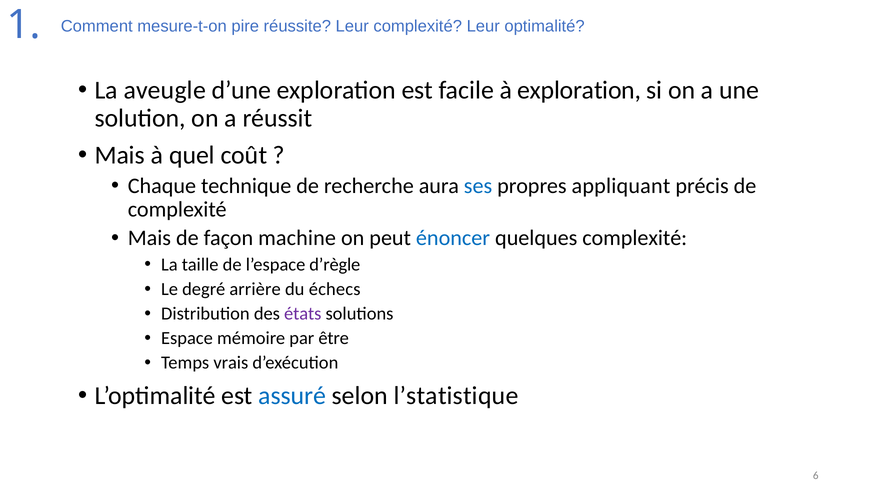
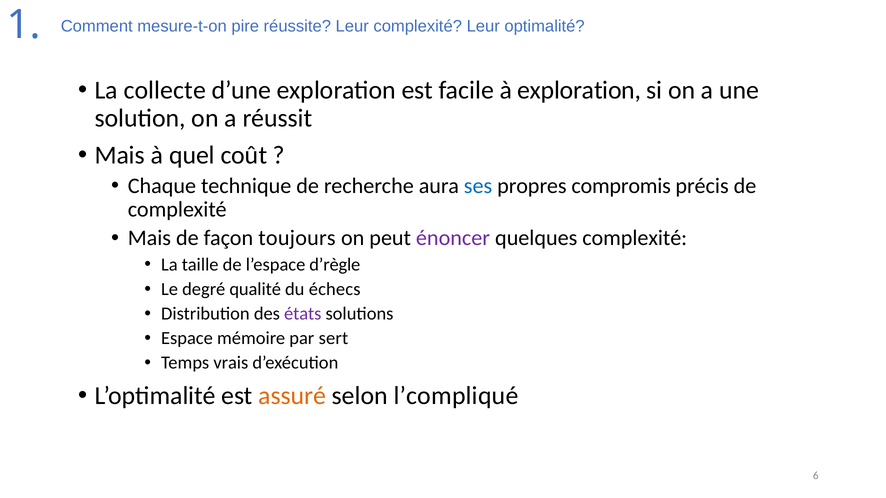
aveugle: aveugle -> collecte (165, 90)
appliquant: appliquant -> compromis (621, 186)
machine: machine -> toujours (297, 238)
énoncer colour: blue -> purple (453, 238)
arrière: arrière -> qualité (255, 289)
être: être -> sert (333, 339)
assuré colour: blue -> orange (292, 396)
l’statistique: l’statistique -> l’compliqué (456, 396)
